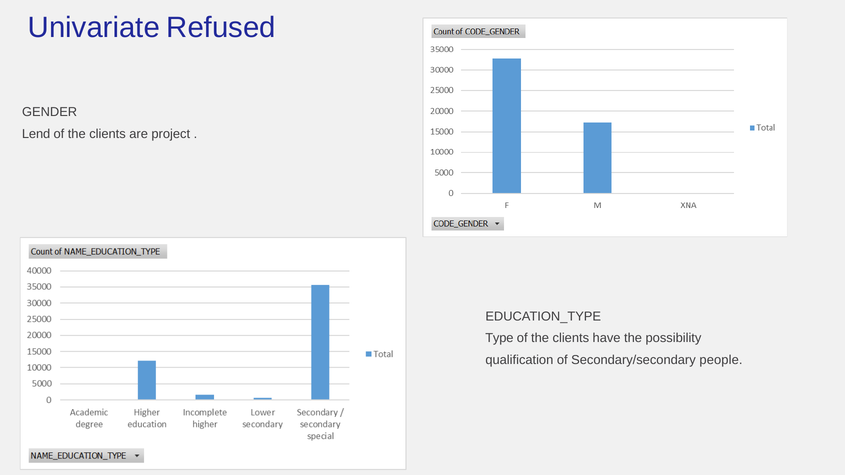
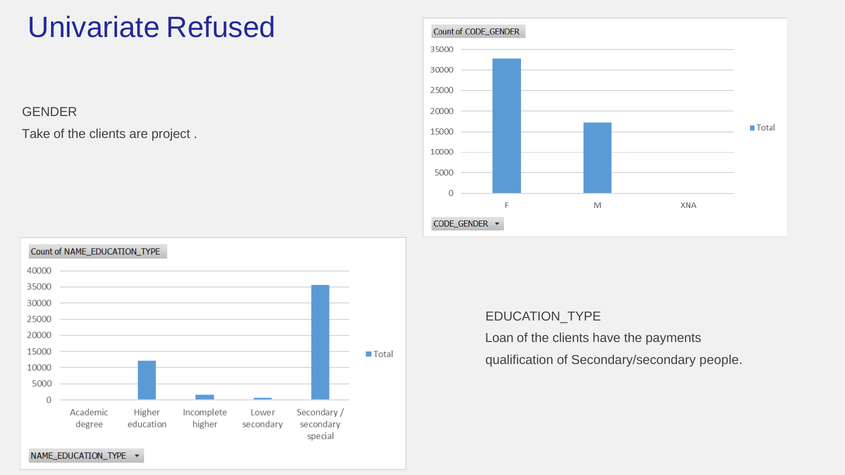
Lend: Lend -> Take (36, 134)
Type: Type -> Loan (499, 338)
possibility: possibility -> payments (673, 338)
